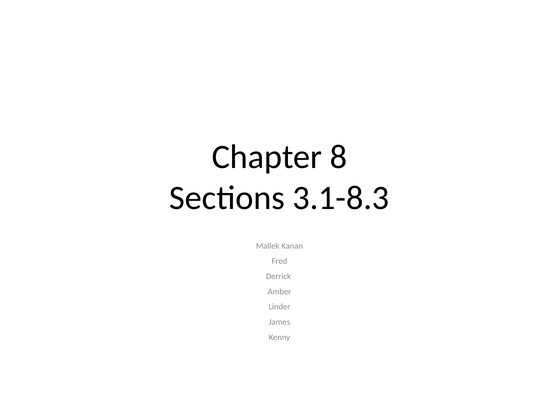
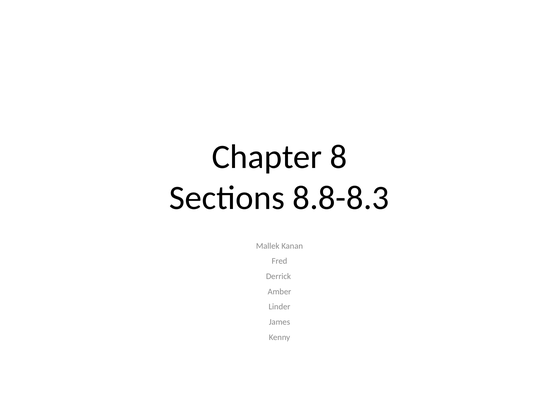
3.1-8.3: 3.1-8.3 -> 8.8-8.3 (341, 198)
